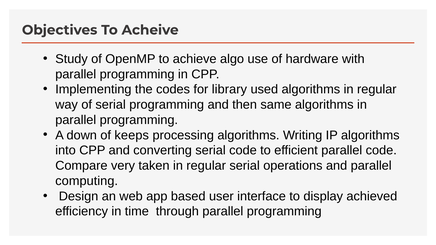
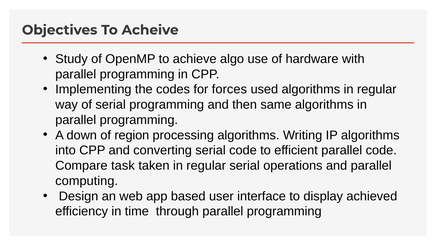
library: library -> forces (229, 89)
keeps: keeps -> region (132, 135)
very: very -> task (123, 166)
